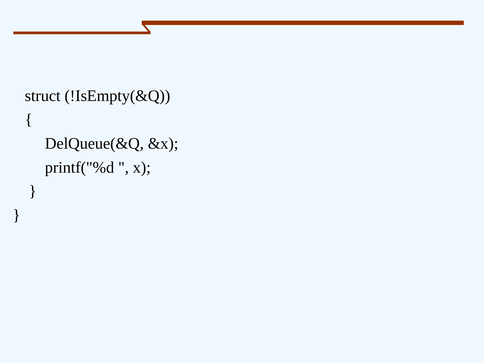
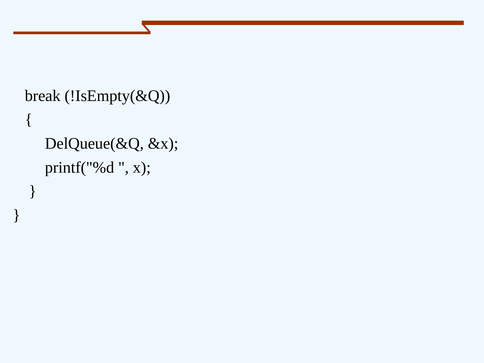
struct: struct -> break (43, 96)
